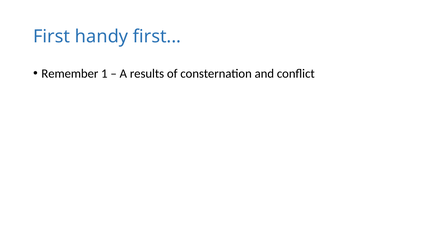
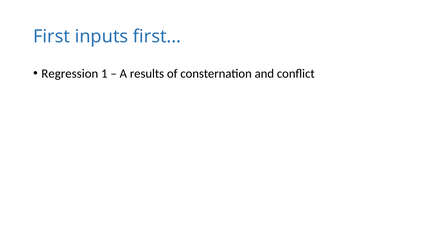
handy: handy -> inputs (102, 37)
Remember: Remember -> Regression (70, 74)
